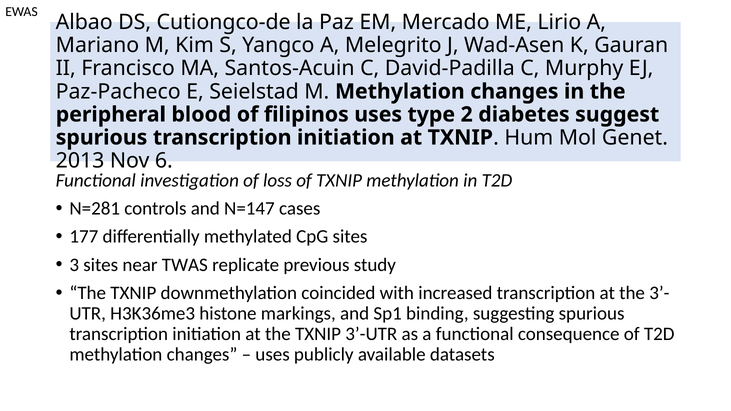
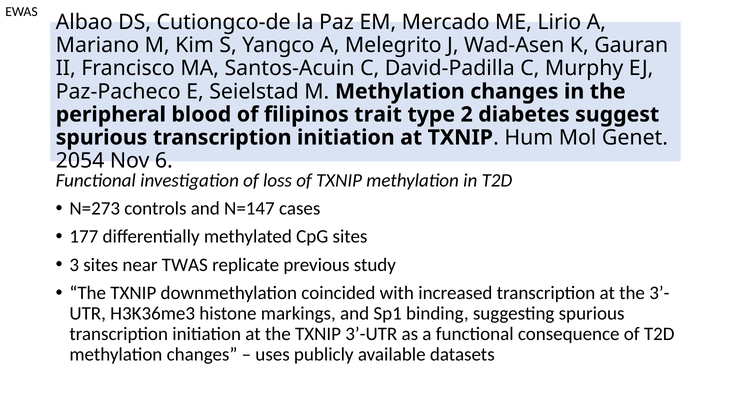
filipinos uses: uses -> trait (378, 115)
2013: 2013 -> 2054 (80, 161)
N=281: N=281 -> N=273 (95, 209)
